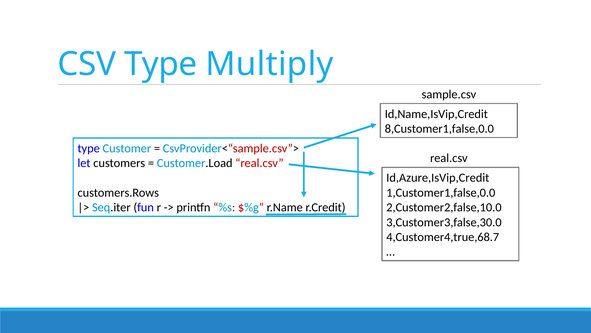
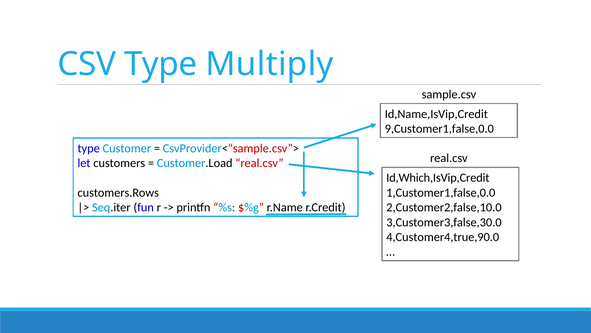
8,Customer1,false,0.0: 8,Customer1,false,0.0 -> 9,Customer1,false,0.0 (439, 129)
Id,Azure,IsVip,Credit: Id,Azure,IsVip,Credit -> Id,Which,IsVip,Credit (438, 178)
4,Customer4,true,68.7: 4,Customer4,true,68.7 -> 4,Customer4,true,90.0 (443, 237)
